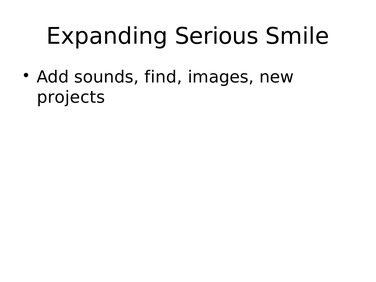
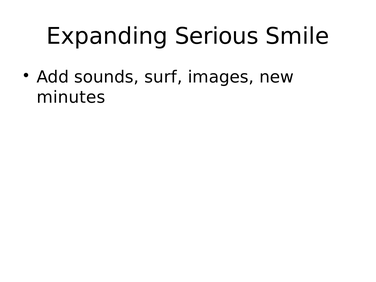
find: find -> surf (163, 77)
projects: projects -> minutes (71, 97)
